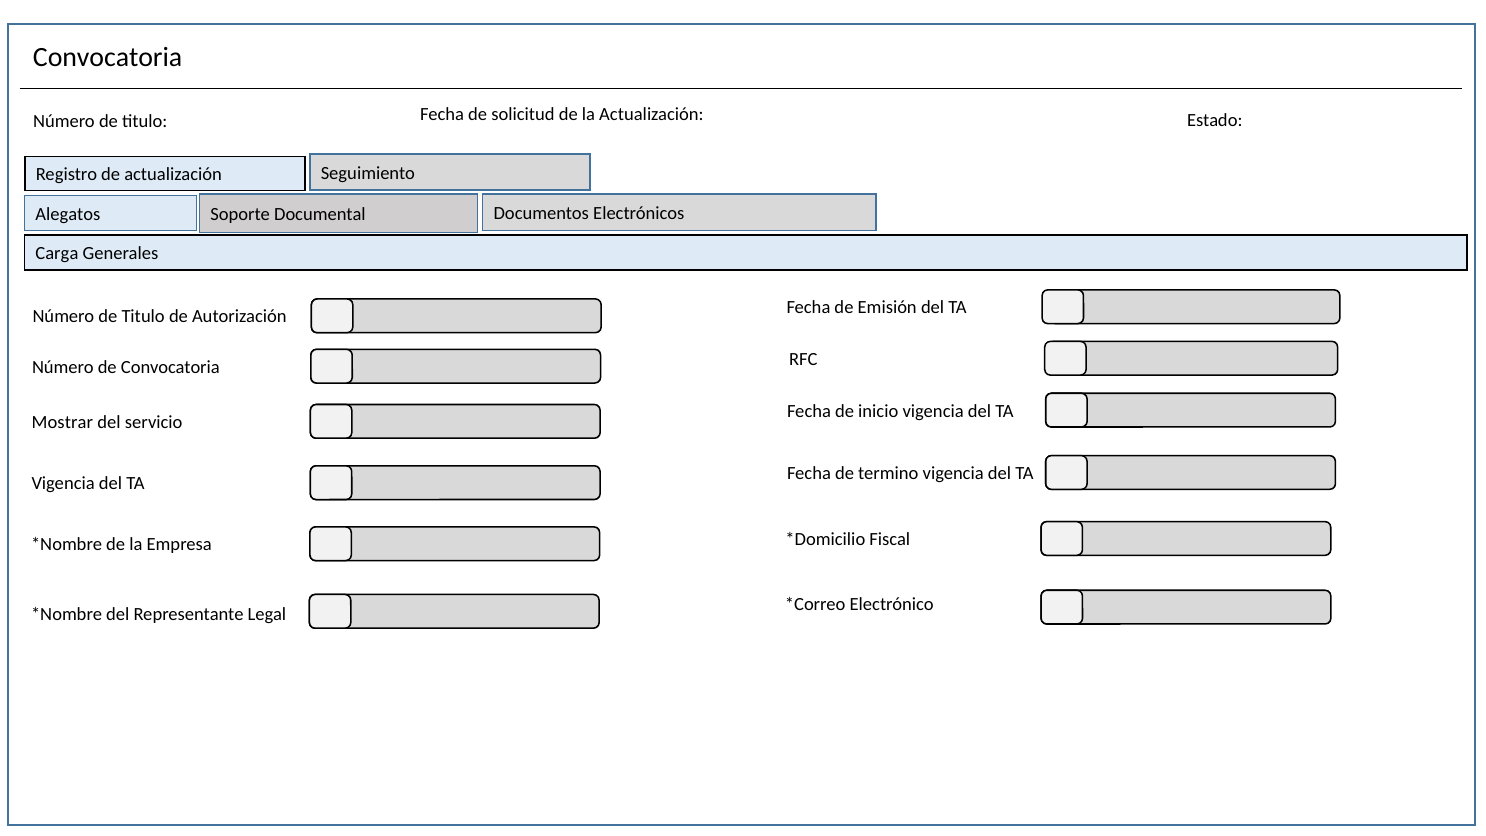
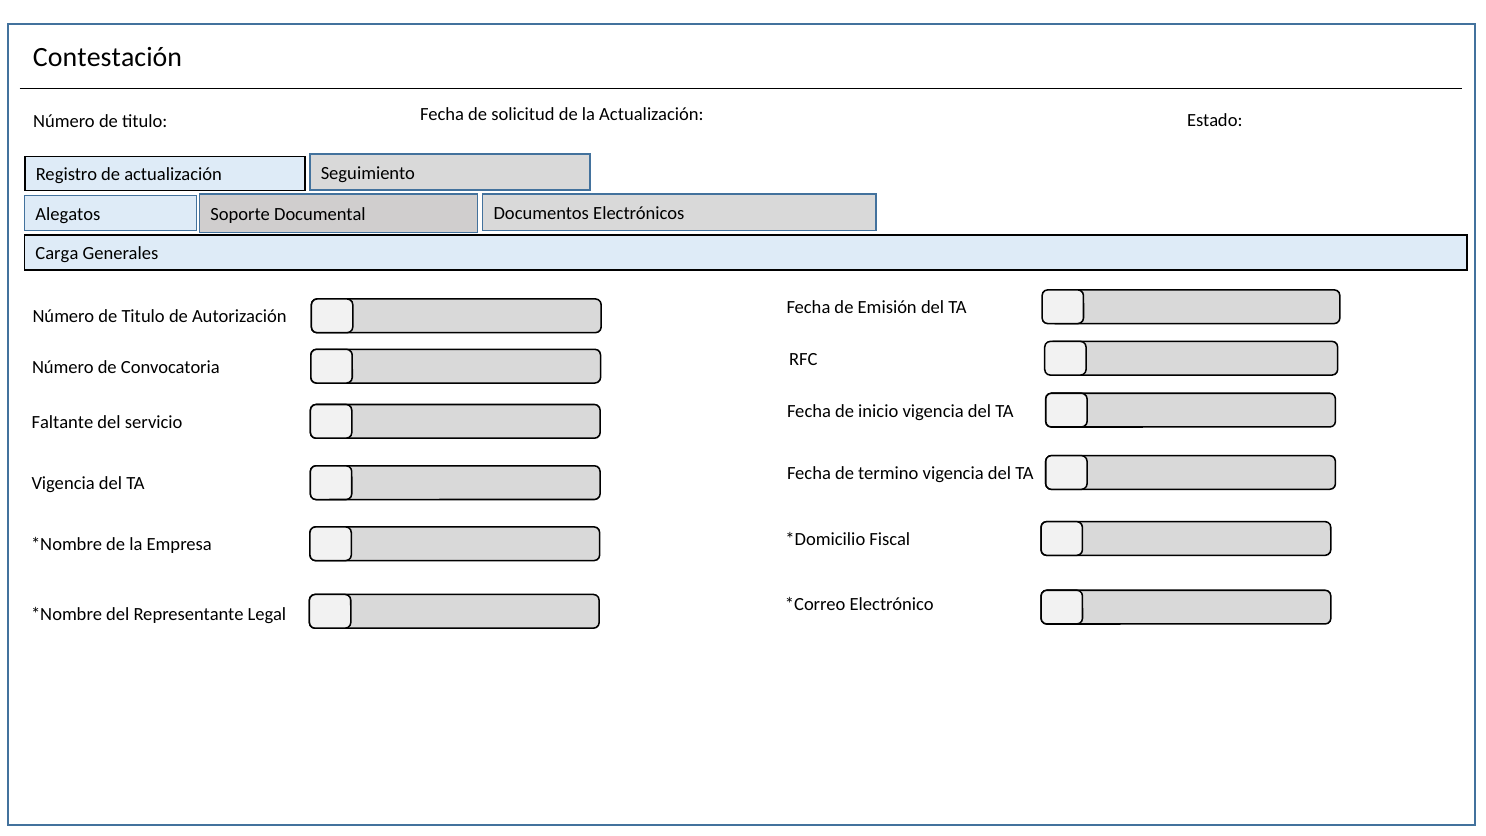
Convocatoria: Convocatoria -> Contestación (108, 58)
Mostrar: Mostrar -> Faltante (62, 422)
